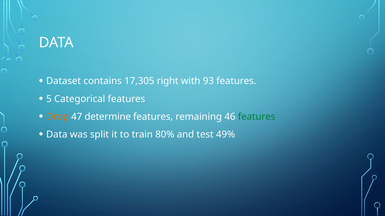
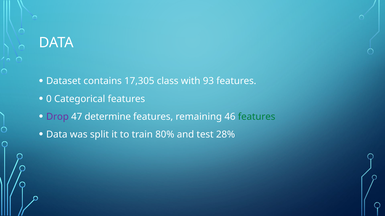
right: right -> class (168, 81)
5: 5 -> 0 (49, 99)
Drop colour: orange -> purple (57, 117)
49%: 49% -> 28% (226, 135)
